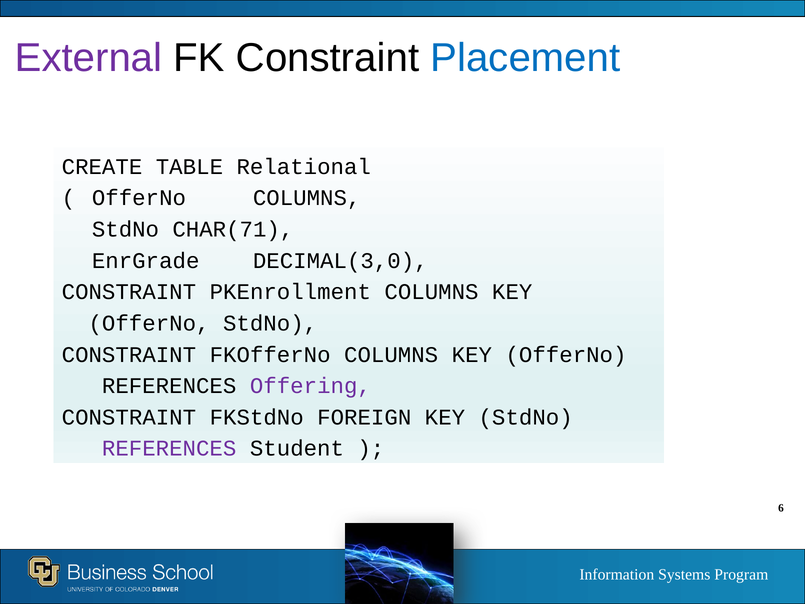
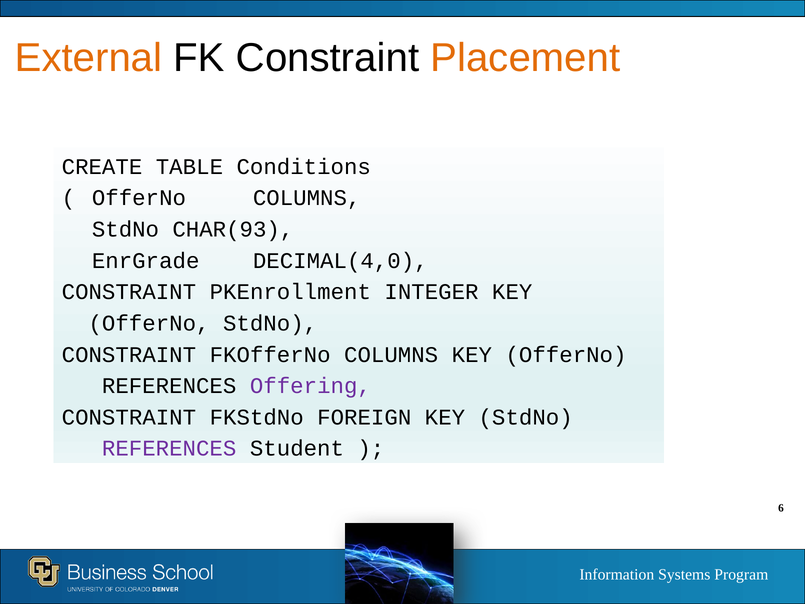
External colour: purple -> orange (88, 58)
Placement colour: blue -> orange (525, 58)
Relational: Relational -> Conditions (304, 167)
CHAR(71: CHAR(71 -> CHAR(93 (233, 229)
DECIMAL(3,0: DECIMAL(3,0 -> DECIMAL(4,0 (340, 261)
PKEnrollment COLUMNS: COLUMNS -> INTEGER (431, 292)
